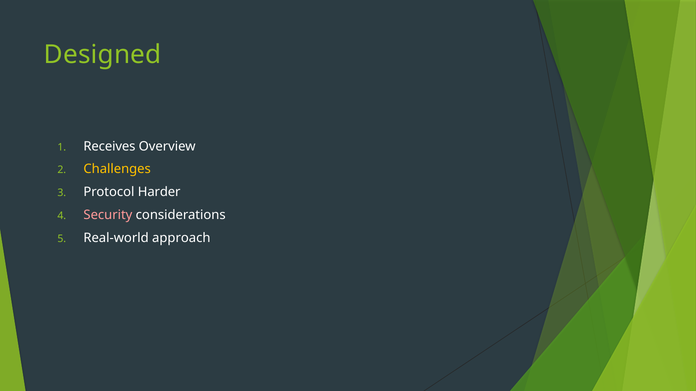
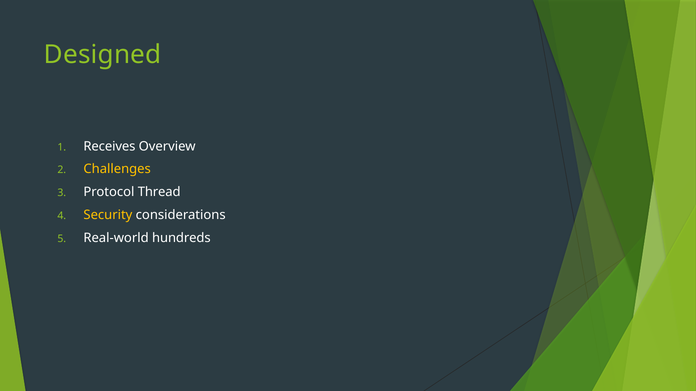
Harder: Harder -> Thread (159, 192)
Security colour: pink -> yellow (108, 215)
approach: approach -> hundreds (181, 238)
